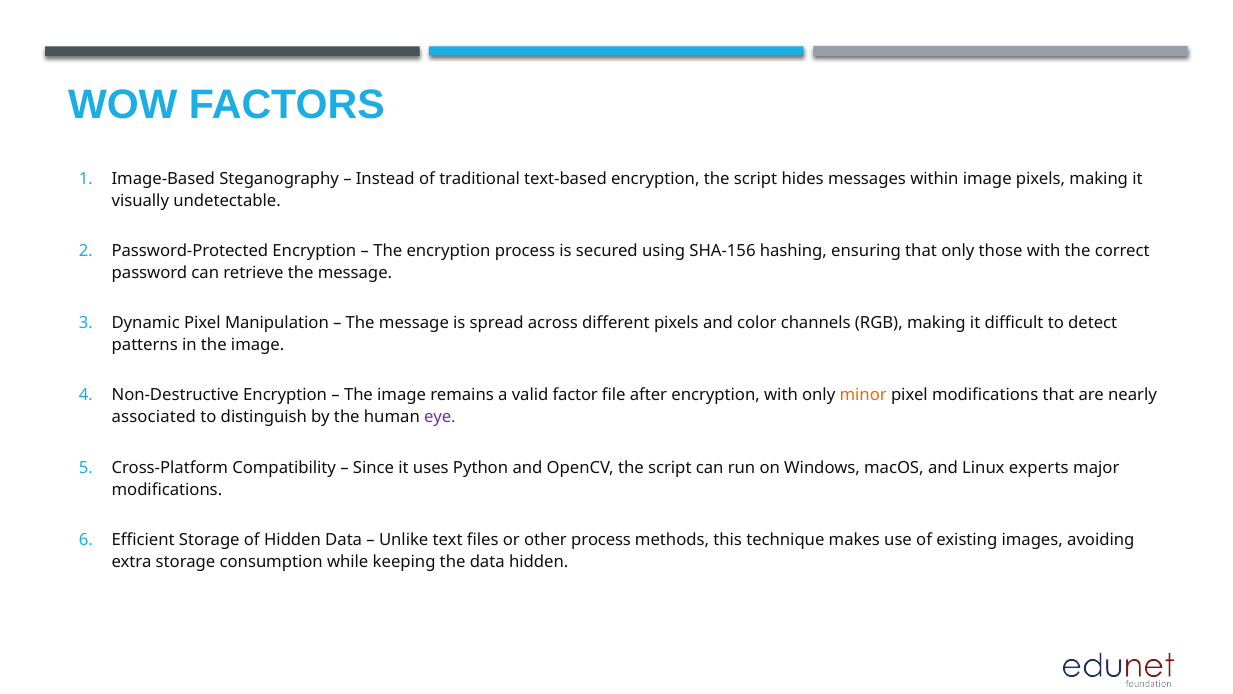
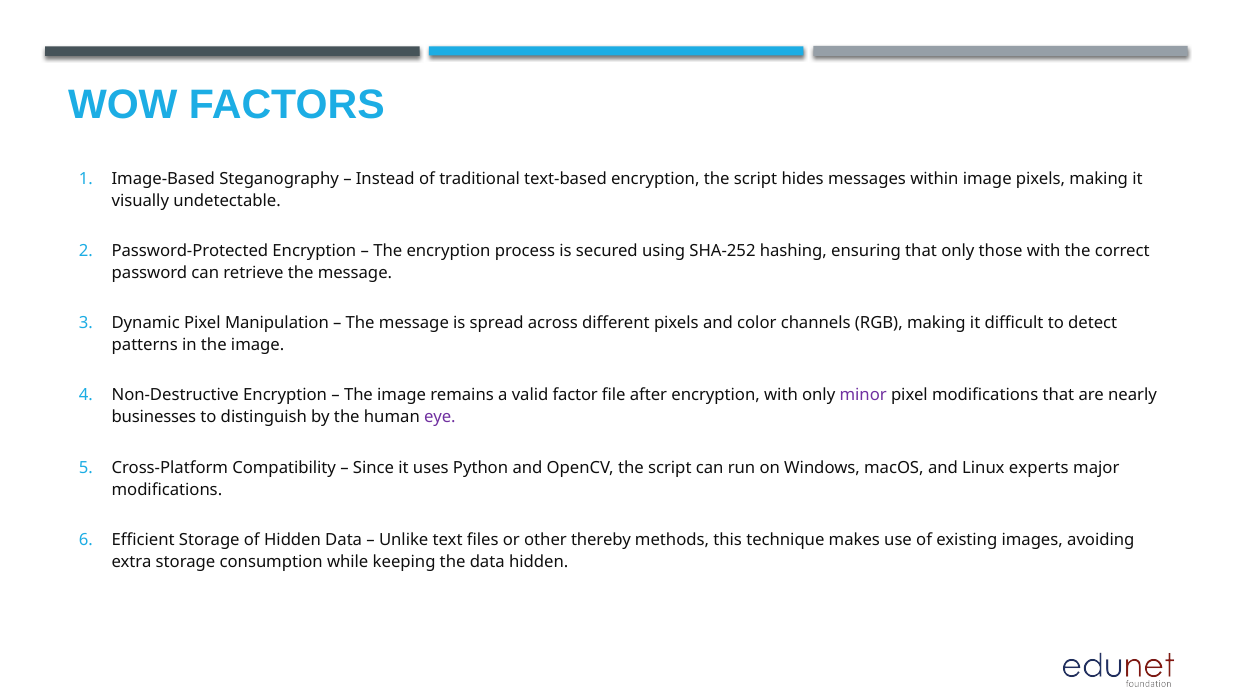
SHA-156: SHA-156 -> SHA-252 (722, 251)
minor colour: orange -> purple (863, 395)
associated: associated -> businesses (154, 417)
other process: process -> thereby (601, 539)
